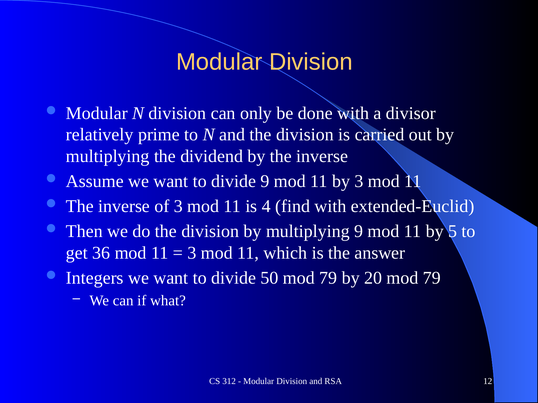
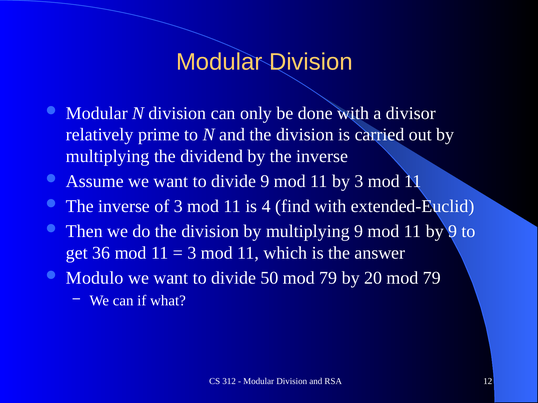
by 5: 5 -> 9 (453, 232)
Integers: Integers -> Modulo (95, 278)
